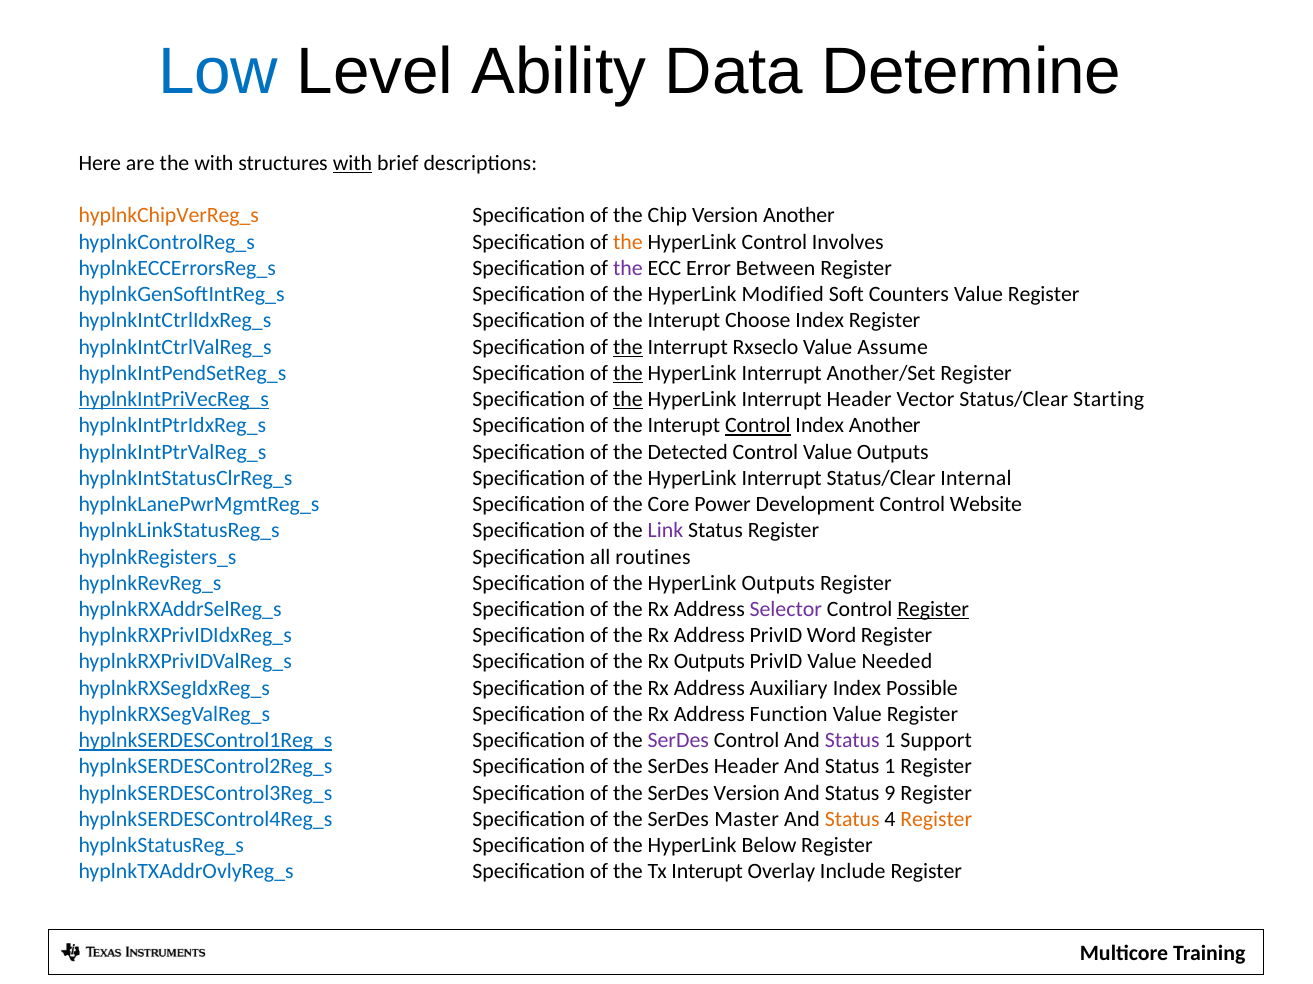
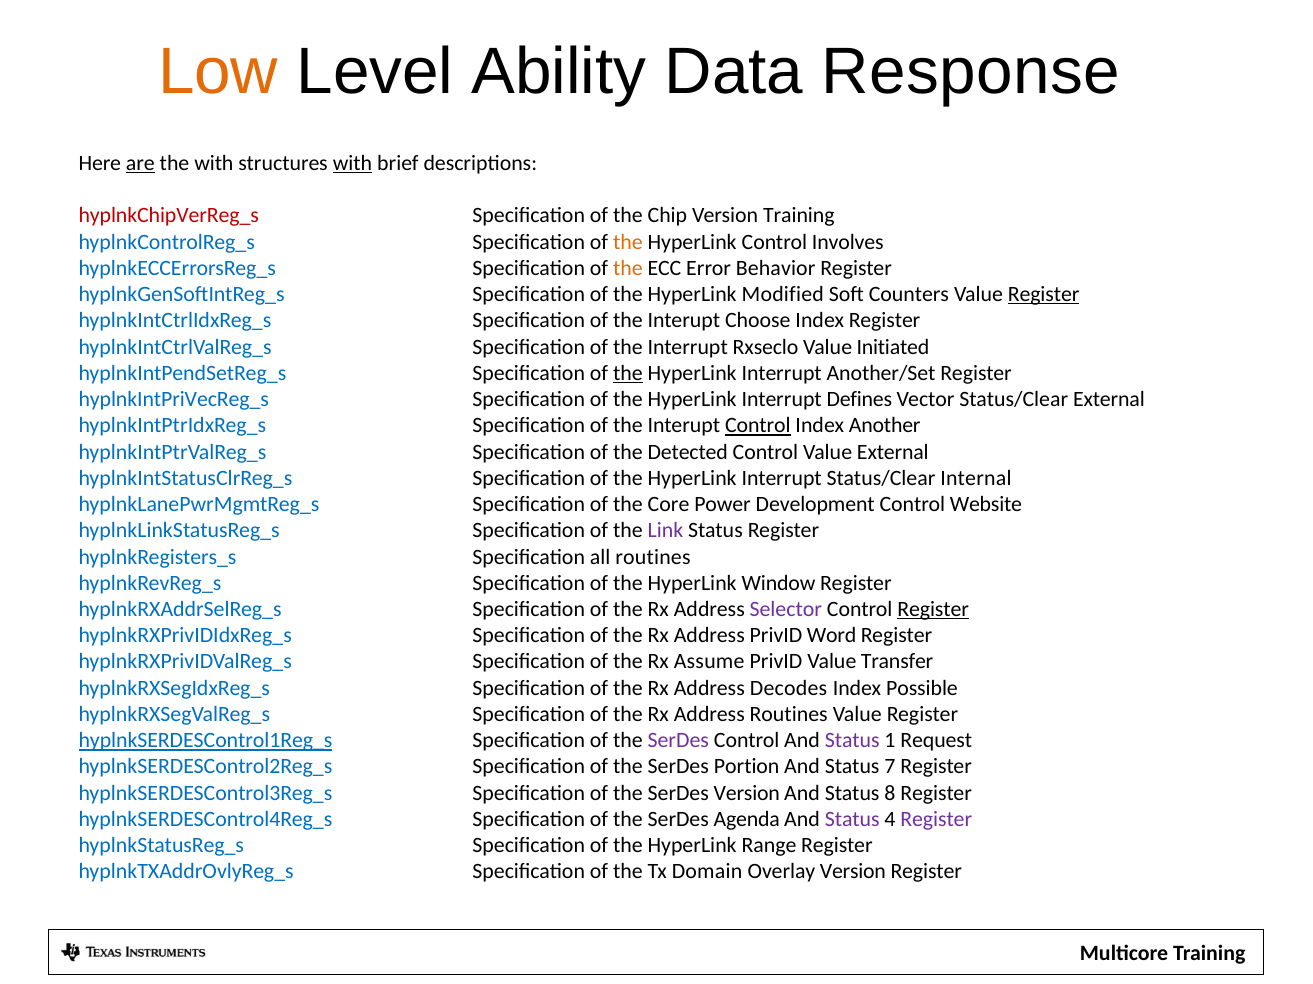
Low colour: blue -> orange (218, 72)
Determine: Determine -> Response (971, 72)
are underline: none -> present (140, 163)
hyplnkChipVerReg_s colour: orange -> red (169, 216)
Version Another: Another -> Training (799, 216)
the colour: purple -> orange (628, 268)
Between: Between -> Behavior (776, 268)
Register underline: none -> present (1044, 295)
the underline: present -> none (628, 347)
Assume: Assume -> Initiated (893, 347)
hyplnkIntPriVecReg_s underline: present -> none (174, 400)
the underline: present -> none (628, 400)
Interrupt Header: Header -> Defines (859, 400)
Status/Clear Starting: Starting -> External (1109, 400)
Value Outputs: Outputs -> External (893, 452)
HyperLink Outputs: Outputs -> Window (779, 583)
Rx Outputs: Outputs -> Assume (709, 662)
Needed: Needed -> Transfer (897, 662)
Auxiliary: Auxiliary -> Decodes (789, 689)
Address Function: Function -> Routines (789, 715)
Support: Support -> Request (936, 741)
SerDes Header: Header -> Portion (747, 767)
1: 1 -> 7 (890, 767)
9: 9 -> 8 (890, 794)
Master: Master -> Agenda (747, 820)
Status colour: orange -> purple (852, 820)
Register colour: orange -> purple (936, 820)
Below: Below -> Range (769, 846)
Tx Interupt: Interupt -> Domain (707, 872)
Overlay Include: Include -> Version (853, 872)
